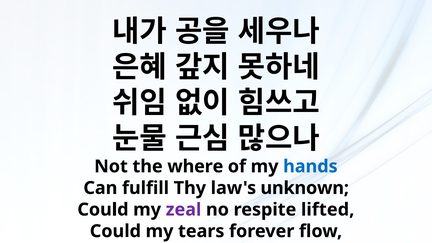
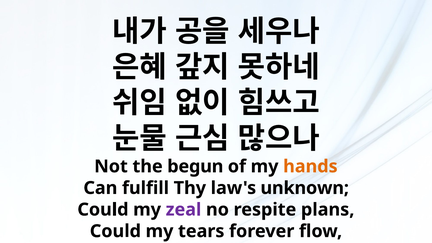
where: where -> begun (195, 166)
hands colour: blue -> orange (310, 166)
lifted: lifted -> plans (328, 210)
